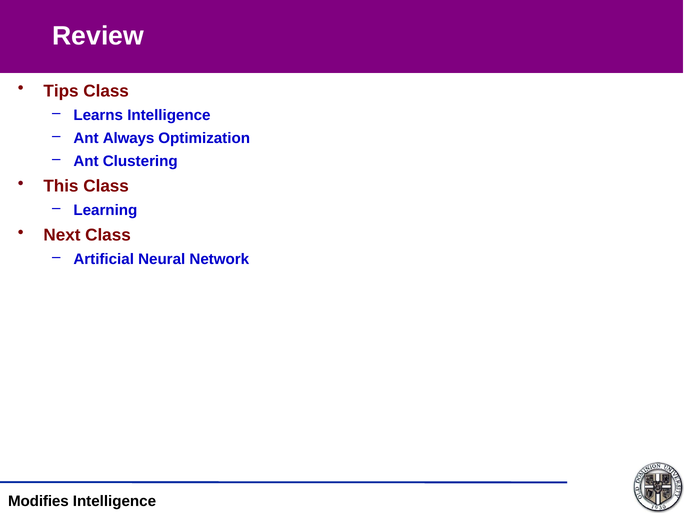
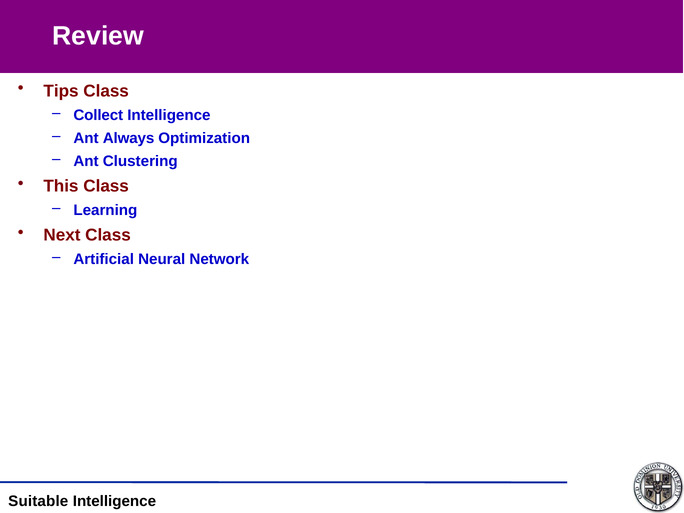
Learns: Learns -> Collect (98, 115)
Modifies: Modifies -> Suitable (38, 501)
